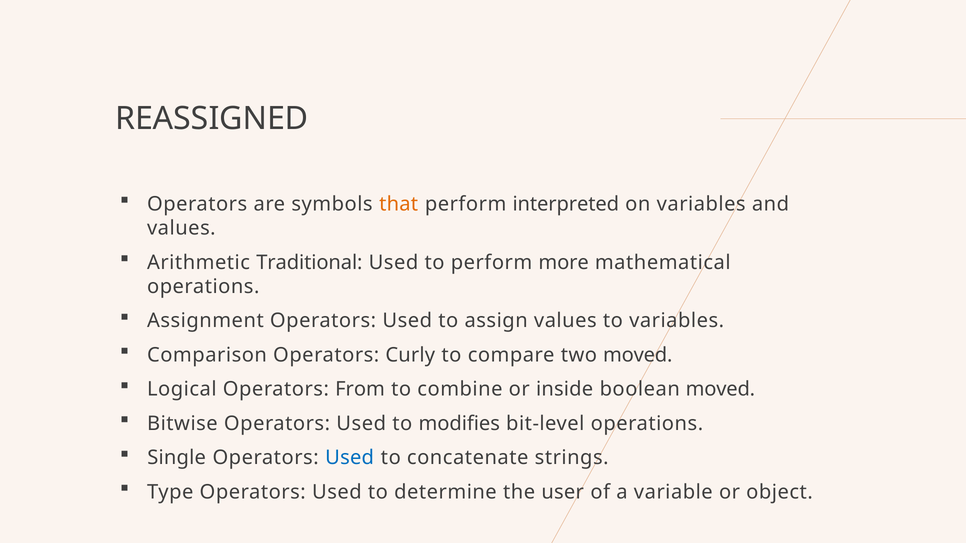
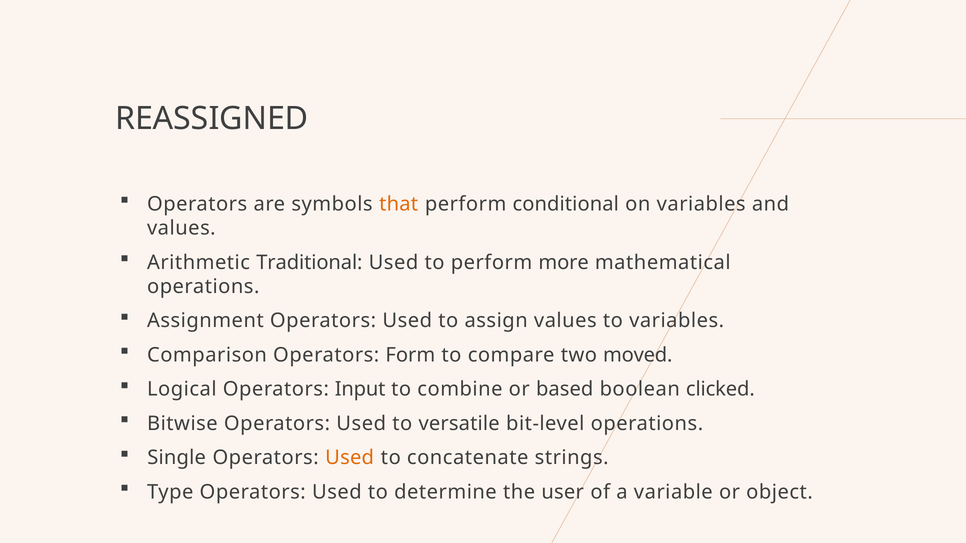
interpreted: interpreted -> conditional (566, 204)
Curly: Curly -> Form (410, 355)
From: From -> Input (360, 390)
inside: inside -> based (565, 390)
boolean moved: moved -> clicked (720, 390)
modifies: modifies -> versatile (459, 424)
Used colour: blue -> orange (350, 458)
